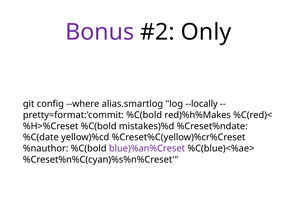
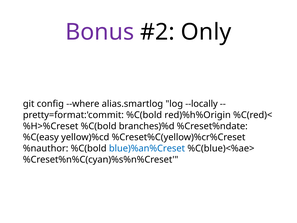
red)%h%Makes: red)%h%Makes -> red)%h%Origin (198, 115)
mistakes)%d: mistakes)%d -> branches)%d (147, 126)
%C(date: %C(date -> %C(easy (41, 137)
blue)%an%Creset colour: purple -> blue (147, 148)
